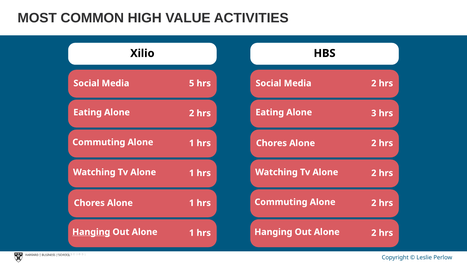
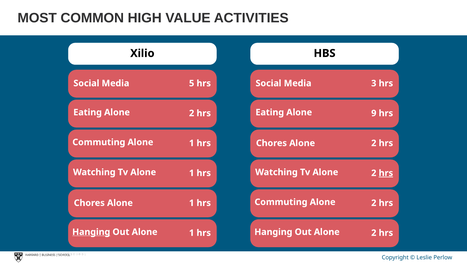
5 hrs 2: 2 -> 3 (374, 83)
3: 3 -> 9 (374, 113)
hrs underline: none -> present (386, 173)
